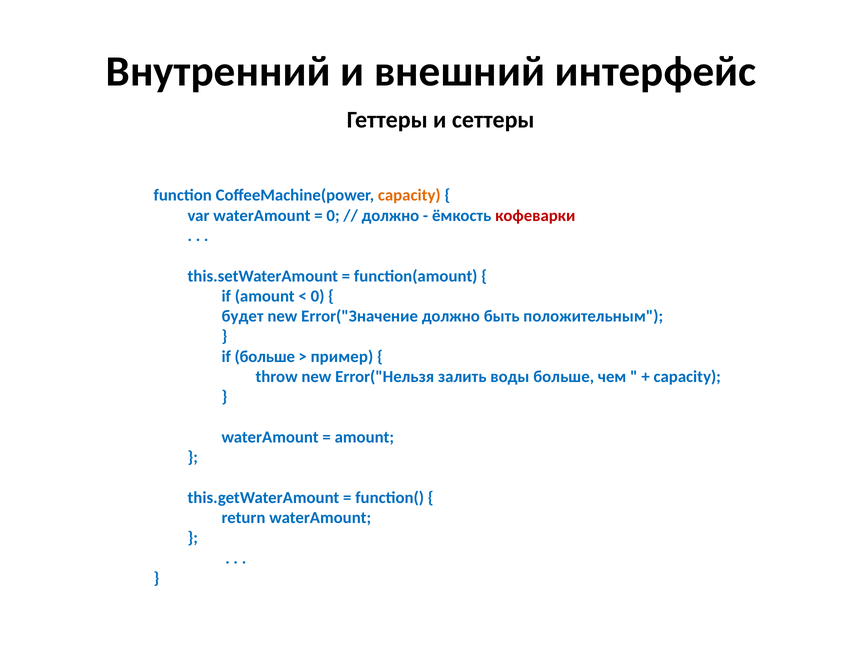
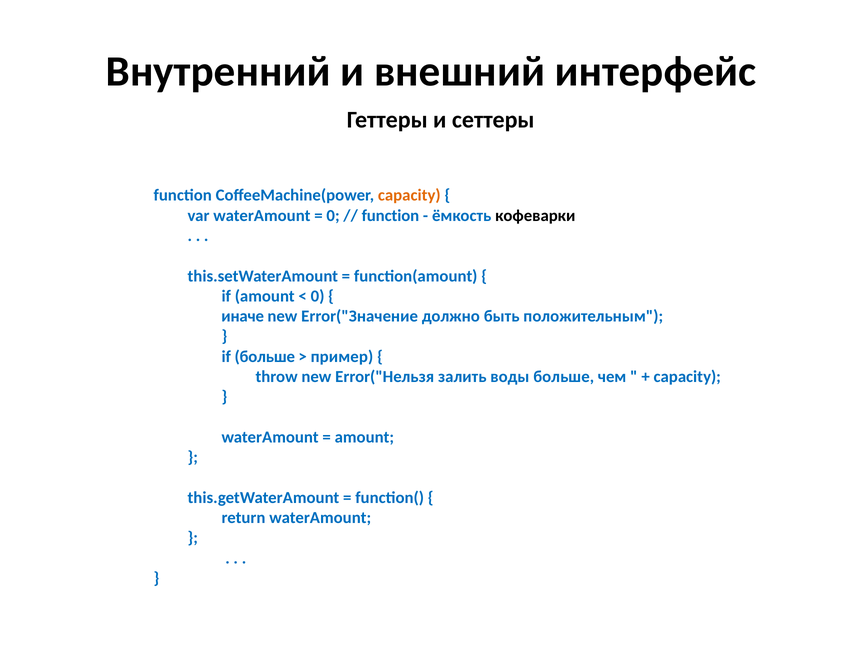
должно: должно -> function (390, 216)
кофеварки colour: red -> black (535, 216)
будет: будет -> иначе (243, 316)
